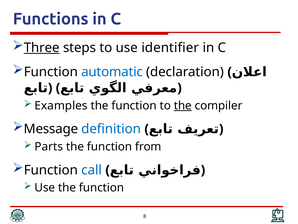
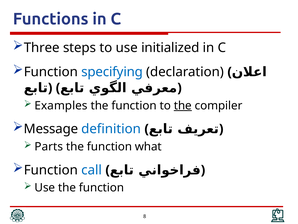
Three underline: present -> none (42, 48)
identifier: identifier -> initialized (170, 48)
automatic: automatic -> specifying (112, 72)
from: from -> what (148, 146)
